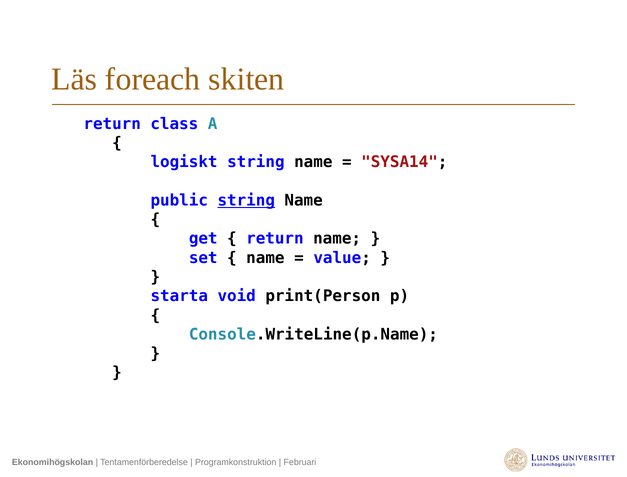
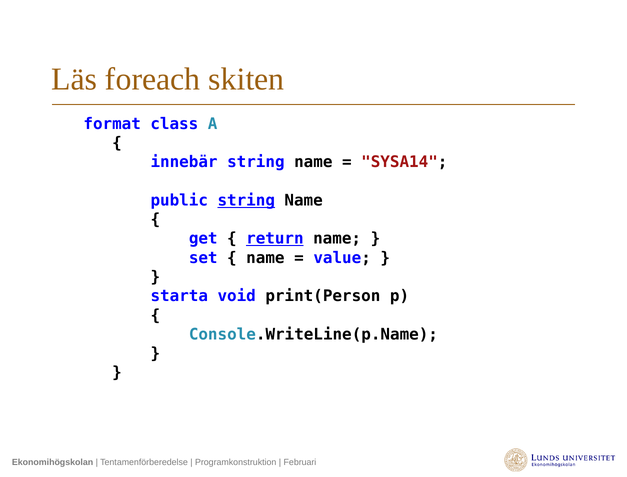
return: return -> format (112, 124)
logiskt: logiskt -> innebär (184, 162)
return underline: none -> present (275, 238)
